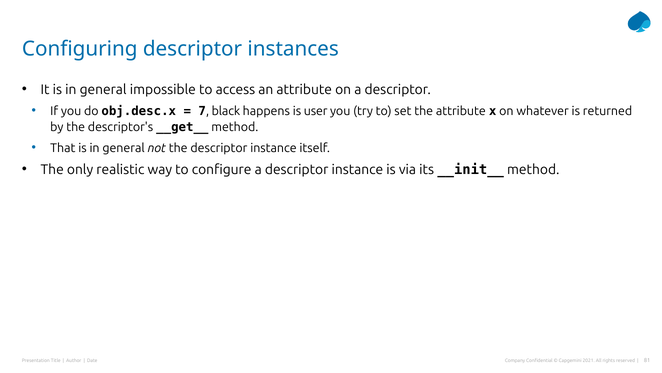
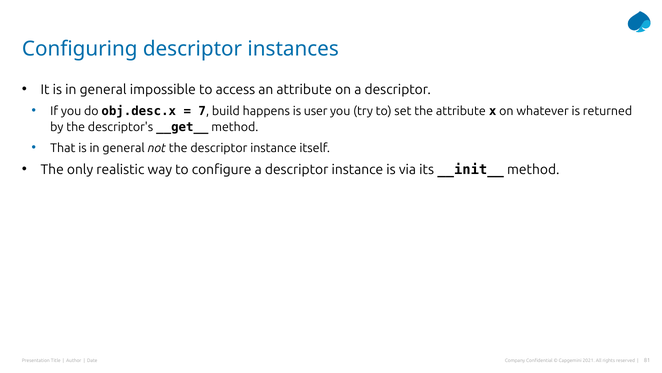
black: black -> build (226, 111)
